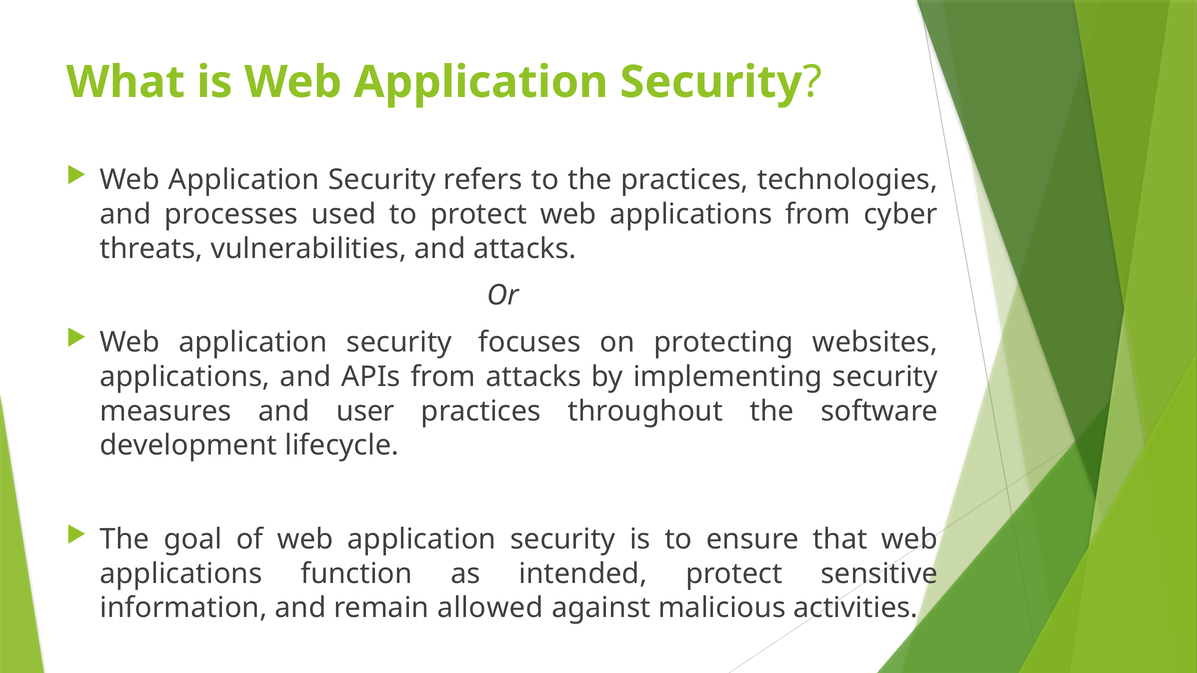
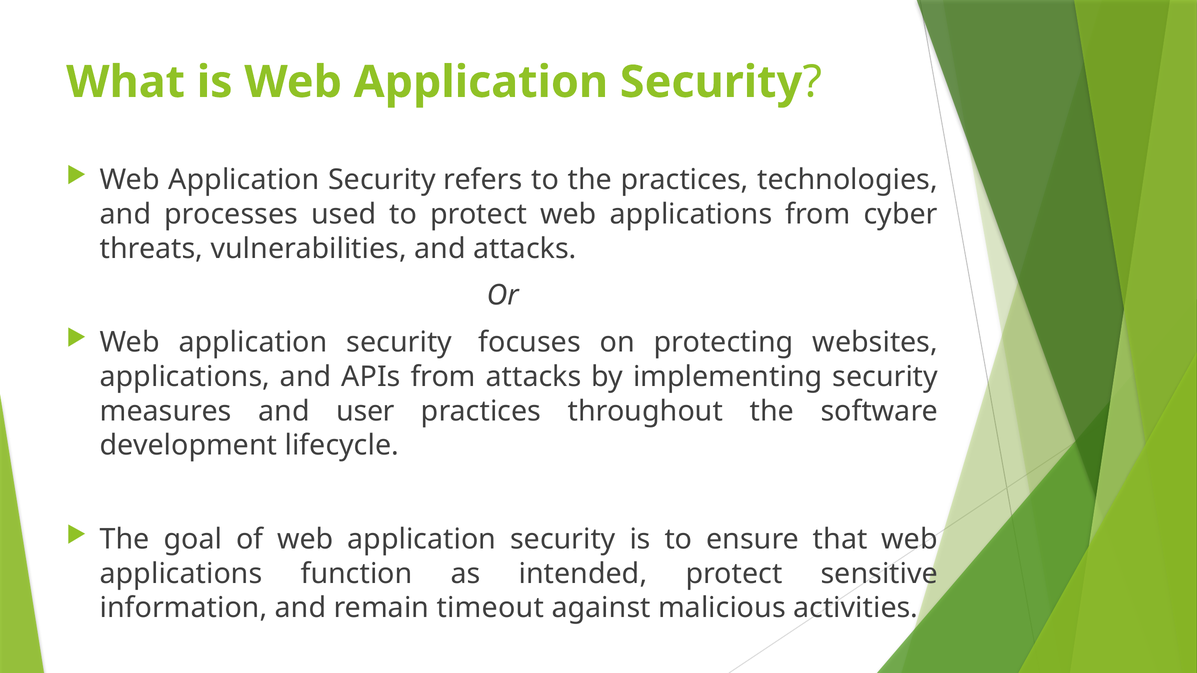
allowed: allowed -> timeout (490, 608)
